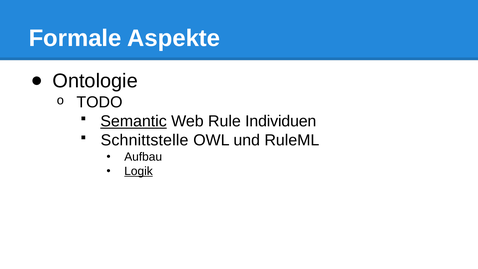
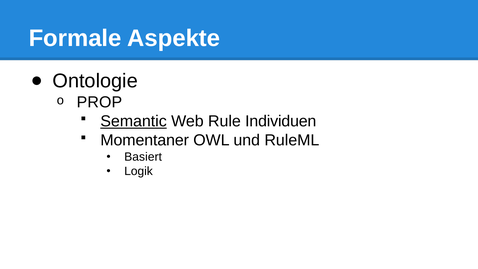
TODO: TODO -> PROP (99, 102)
Schnittstelle: Schnittstelle -> Momentaner (145, 140)
Aufbau: Aufbau -> Basiert (143, 157)
Logik underline: present -> none (139, 171)
